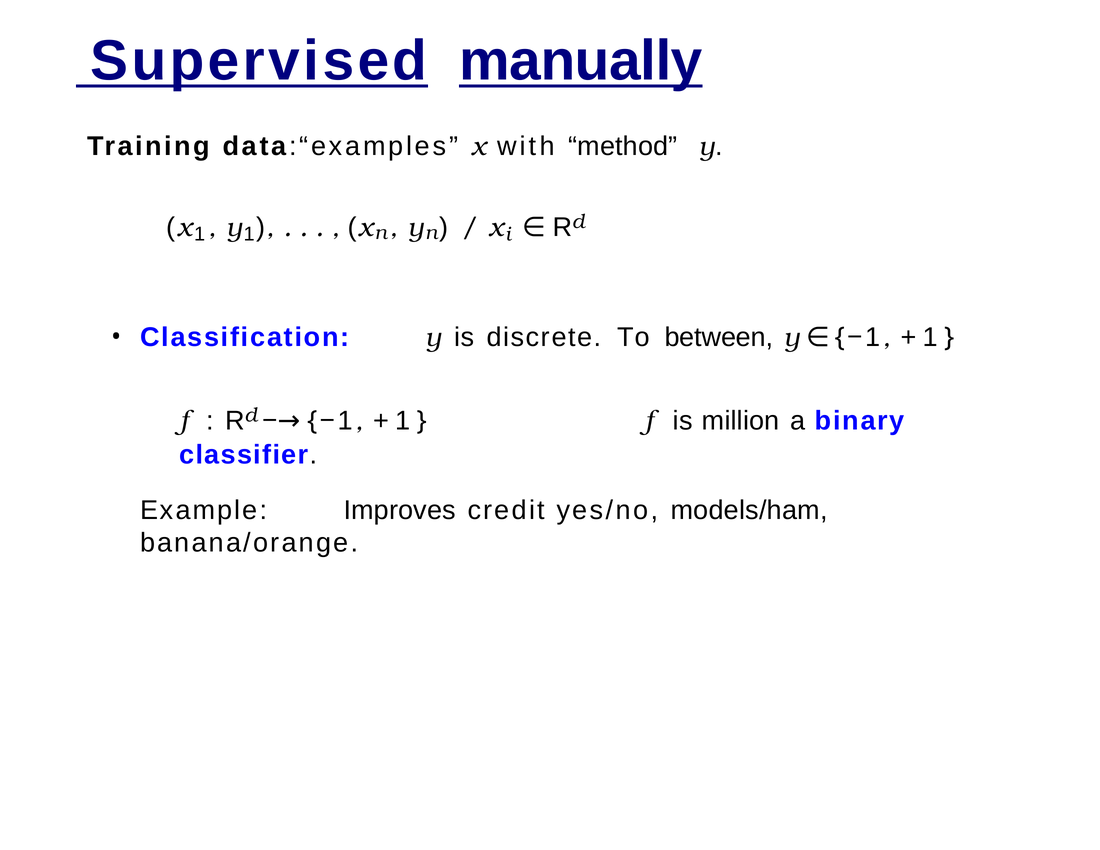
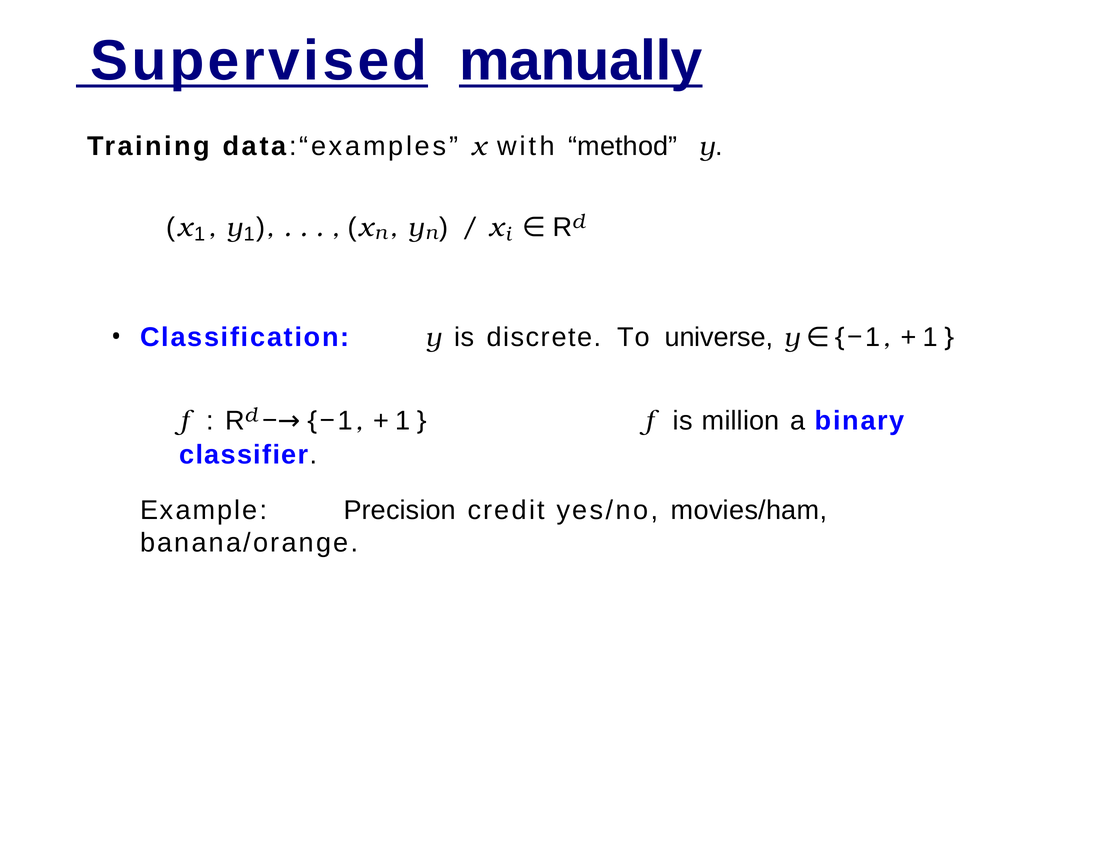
between: between -> universe (719, 337)
Improves: Improves -> Precision (400, 510)
models/ham: models/ham -> movies/ham (749, 510)
